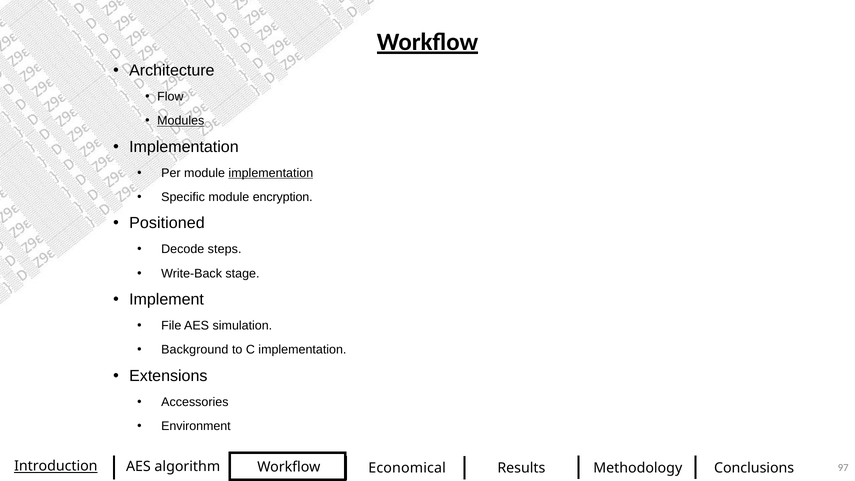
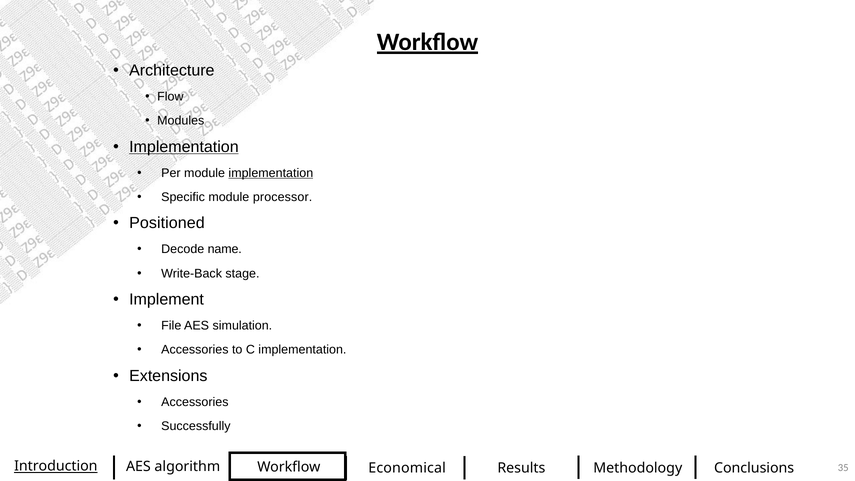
Modules underline: present -> none (181, 121)
Implementation underline: none -> present (184, 147)
encryption: encryption -> processor (283, 197)
steps: steps -> name (225, 249)
Background: Background -> Accessories (195, 350)
Environment: Environment -> Successfully (196, 426)
97: 97 -> 35 (843, 468)
